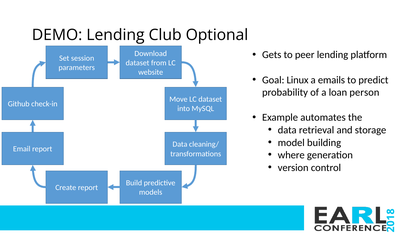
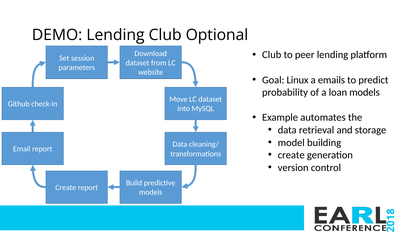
Gets: Gets -> Club (272, 55)
loan person: person -> models (365, 92)
where: where -> create (291, 155)
